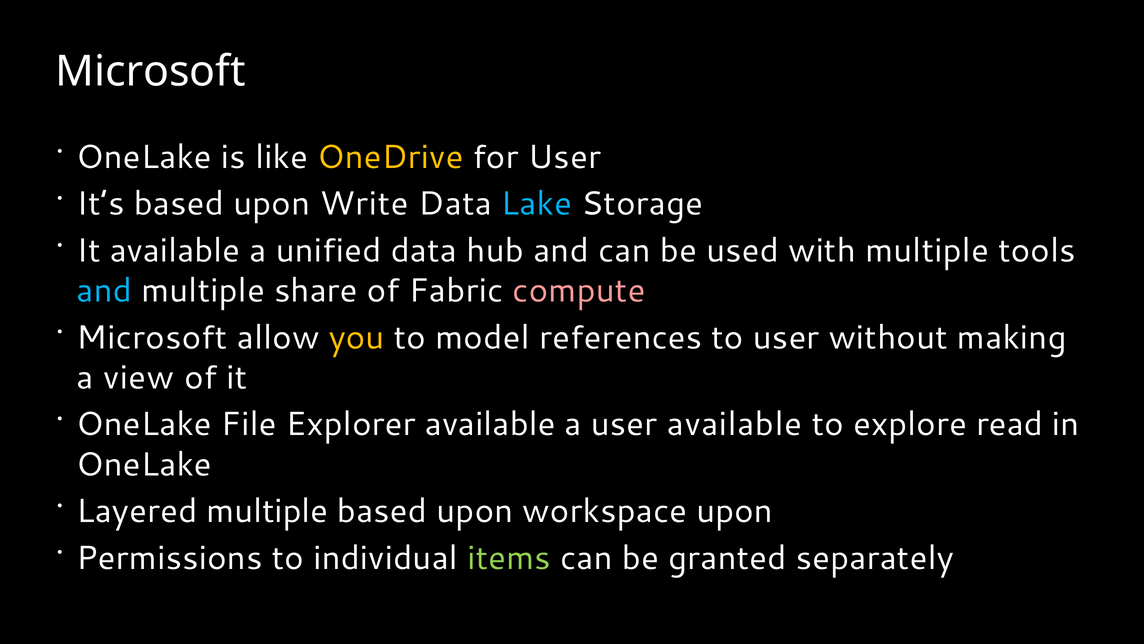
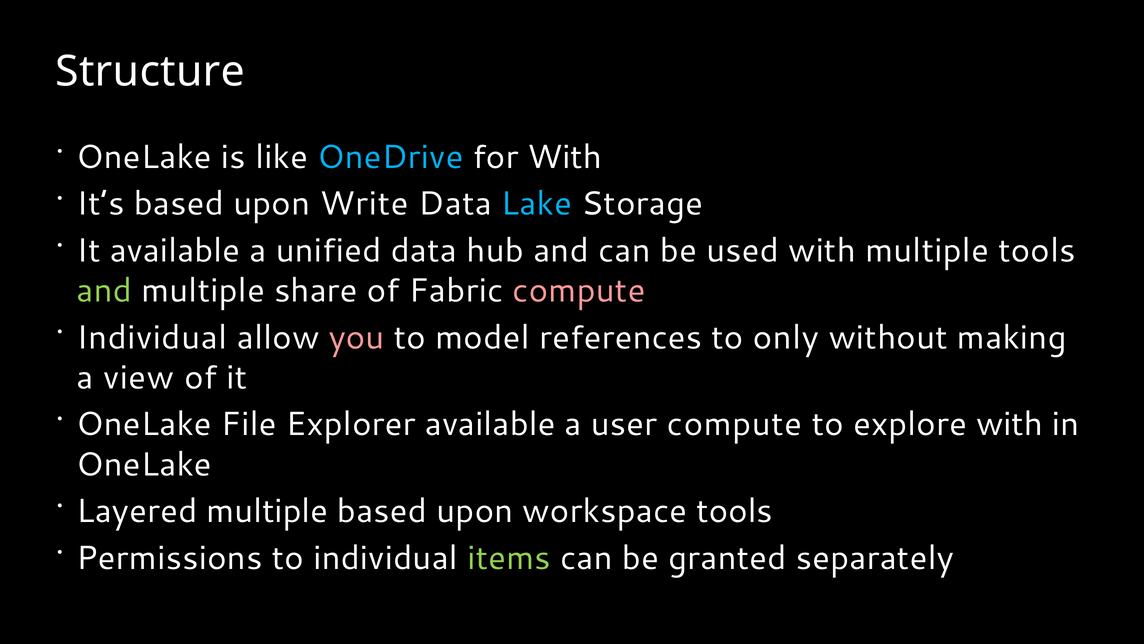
Microsoft: Microsoft -> Structure (150, 72)
OneDrive colour: yellow -> light blue (390, 157)
for User: User -> With (565, 157)
and colour: light blue -> light green (104, 291)
Microsoft: Microsoft -> Individual (152, 337)
you colour: yellow -> pink (357, 337)
to user: user -> only (786, 337)
user available: available -> compute (734, 424)
explore read: read -> with (1010, 424)
workspace upon: upon -> tools (735, 511)
